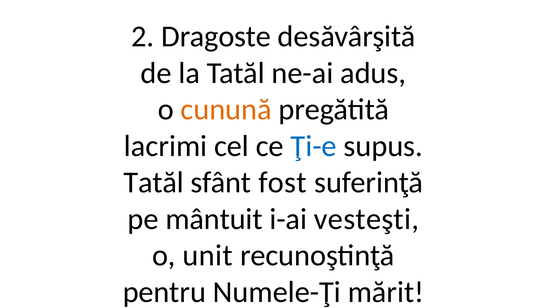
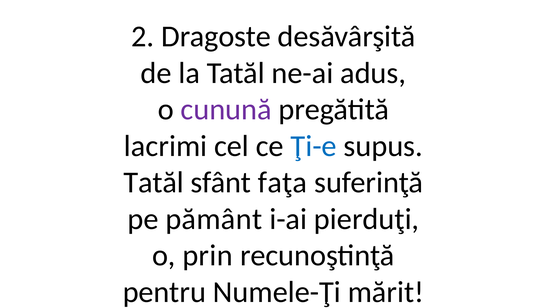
cunună colour: orange -> purple (226, 109)
fost: fost -> faţa (283, 182)
mântuit: mântuit -> pământ (214, 219)
vesteşti: vesteşti -> pierduţi (367, 219)
unit: unit -> prin (208, 255)
